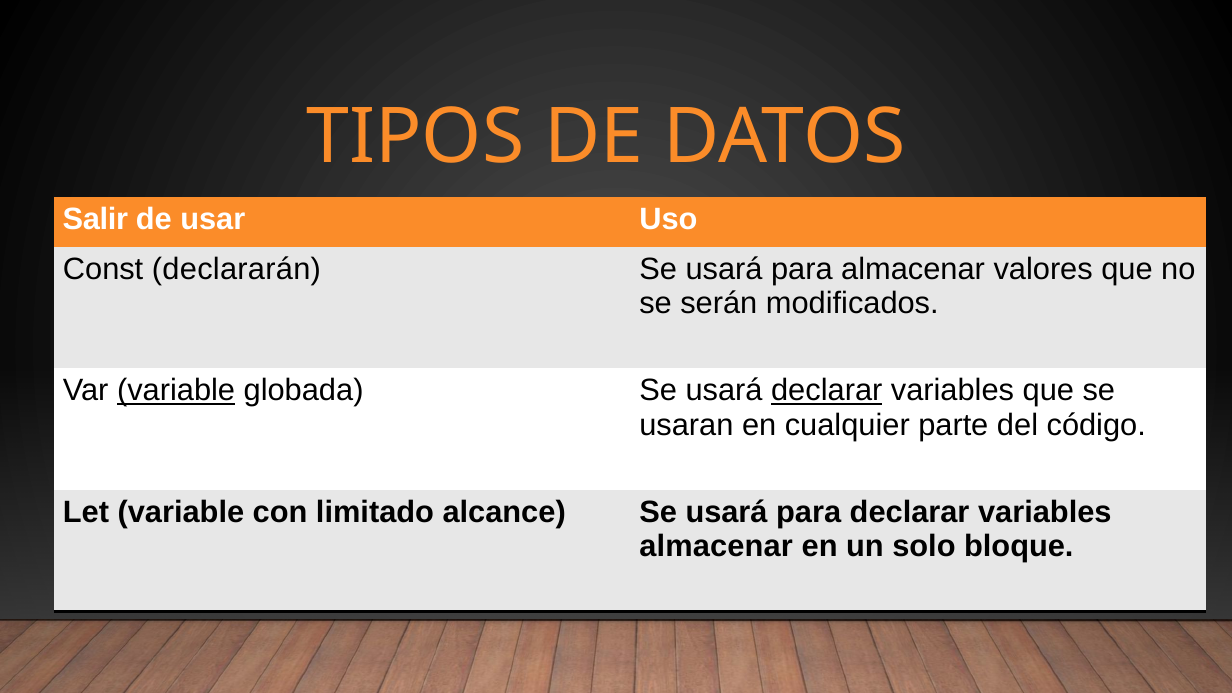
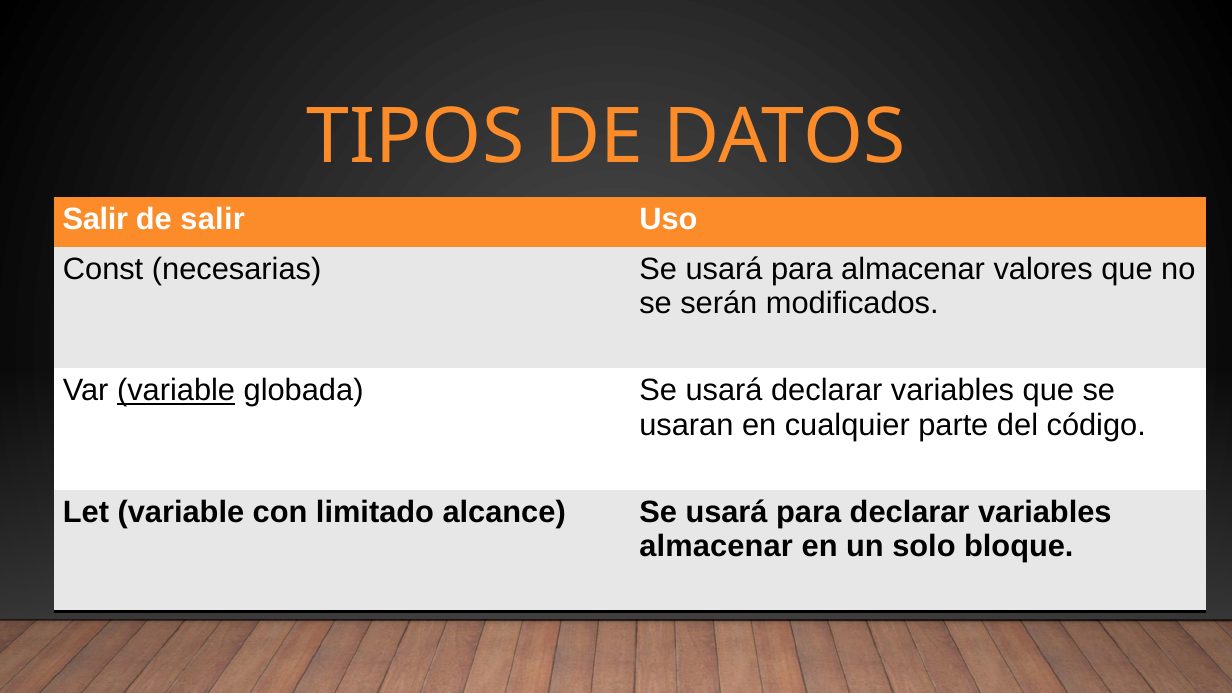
de usar: usar -> salir (213, 220)
declararán: declararán -> necesarias (237, 269)
declarar underline: present -> none (827, 391)
